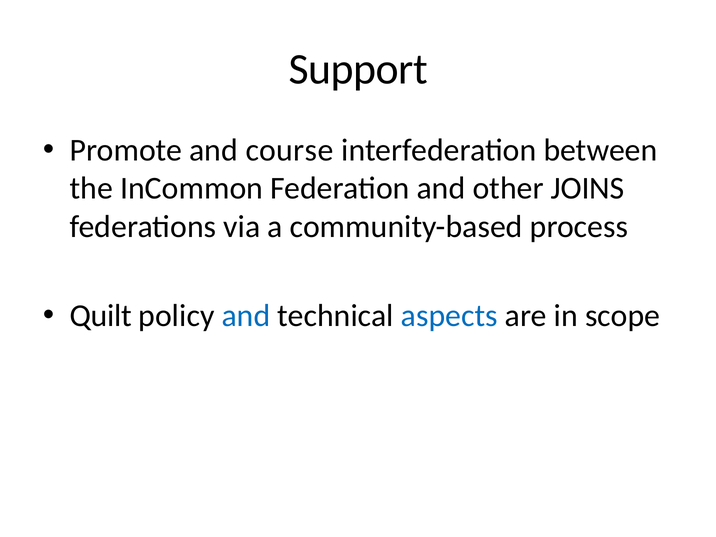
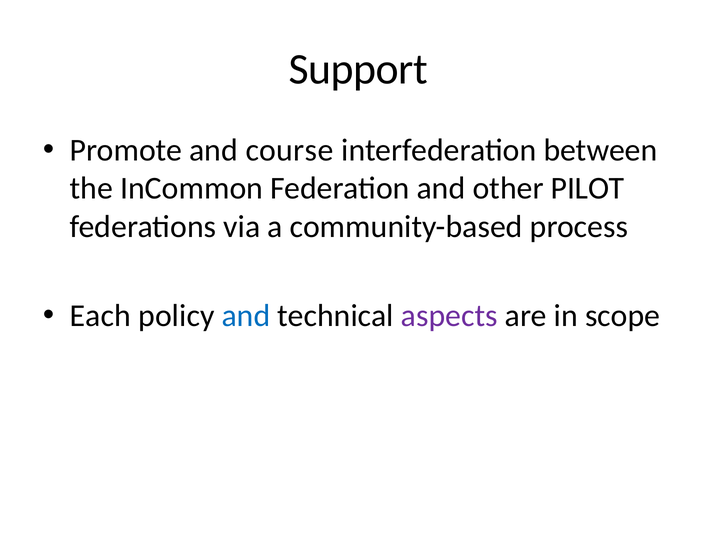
JOINS: JOINS -> PILOT (588, 188)
Quilt: Quilt -> Each (100, 316)
aspects colour: blue -> purple (449, 316)
